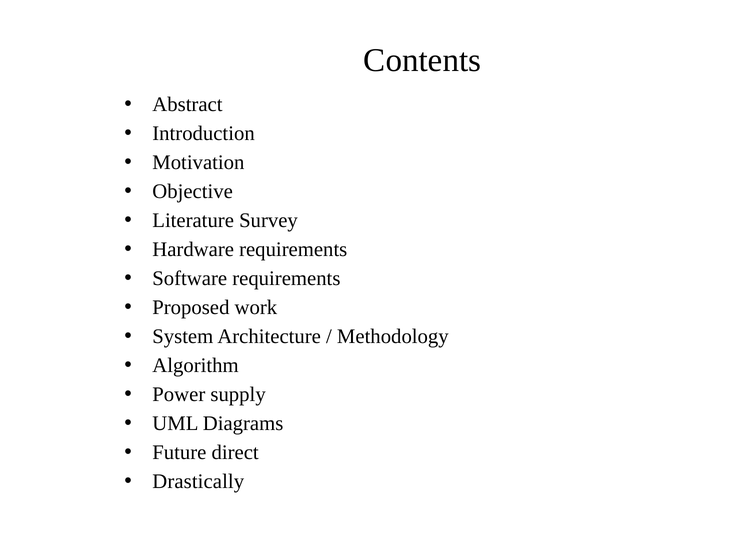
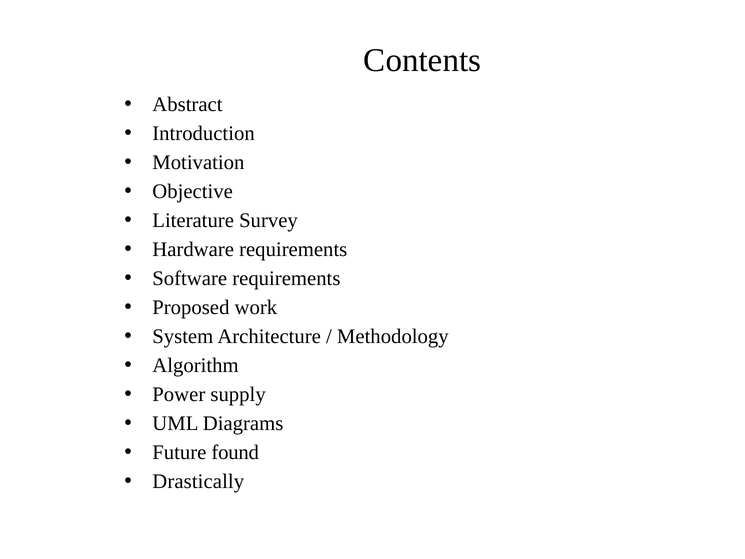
direct: direct -> found (235, 452)
